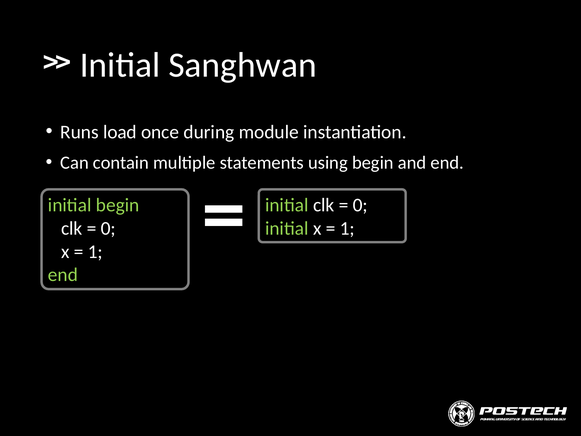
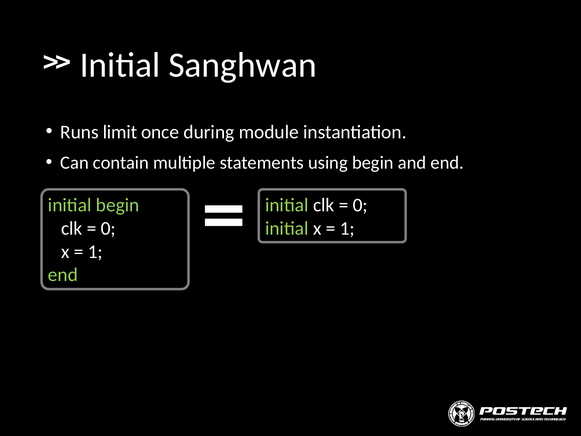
load: load -> limit (120, 132)
